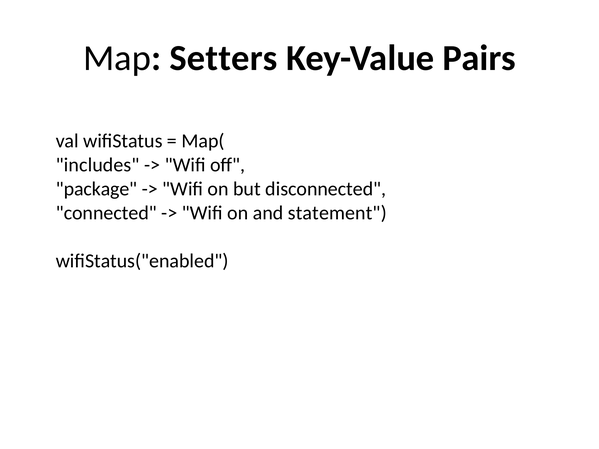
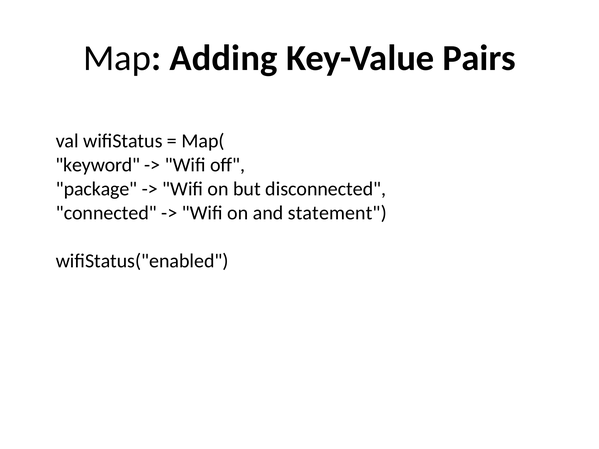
Setters: Setters -> Adding (223, 58)
includes: includes -> keyword (98, 165)
